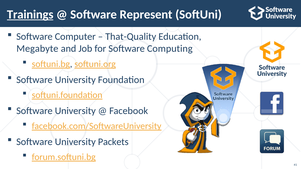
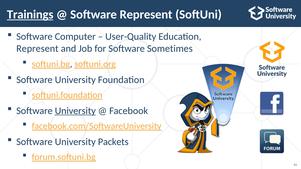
That-Quality: That-Quality -> User-Quality (131, 37)
Megabyte: Megabyte -> Represent (37, 49)
Computing: Computing -> Sometimes (170, 49)
University underline: none -> present (75, 111)
